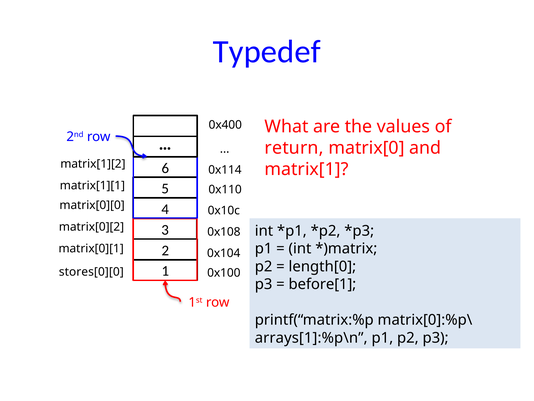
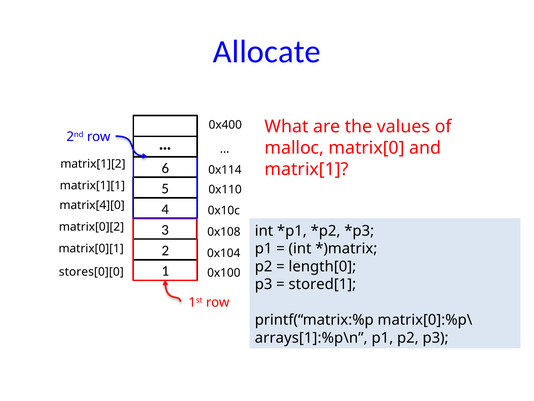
Typedef: Typedef -> Allocate (267, 52)
return: return -> malloc (294, 148)
matrix[0][0: matrix[0][0 -> matrix[4][0 (92, 205)
before[1: before[1 -> stored[1 (322, 284)
